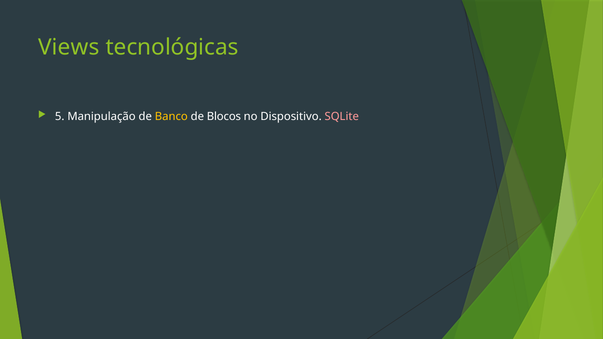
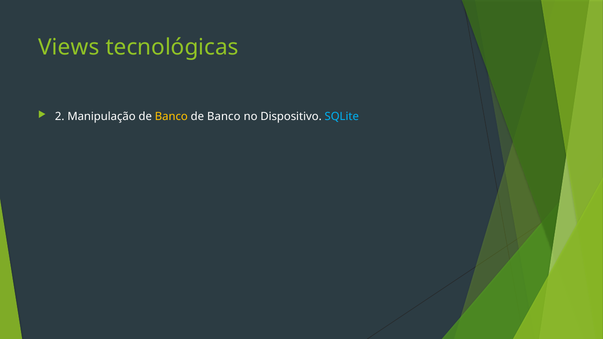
5: 5 -> 2 (60, 117)
Blocos: Blocos -> Banco (224, 117)
SQLite colour: pink -> light blue (342, 117)
